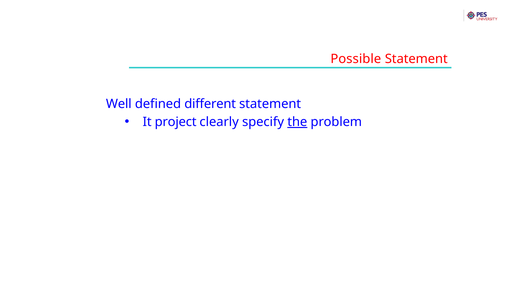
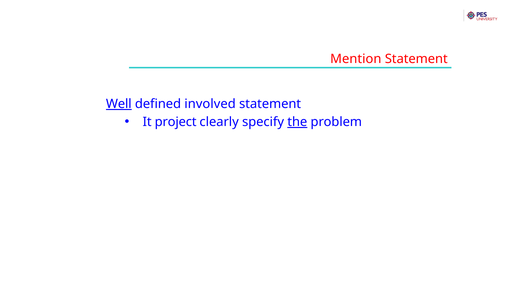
Possible: Possible -> Mention (356, 59)
Well underline: none -> present (119, 104)
different: different -> involved (210, 104)
